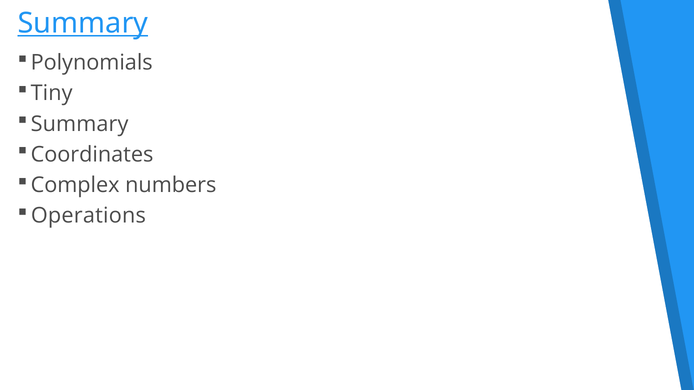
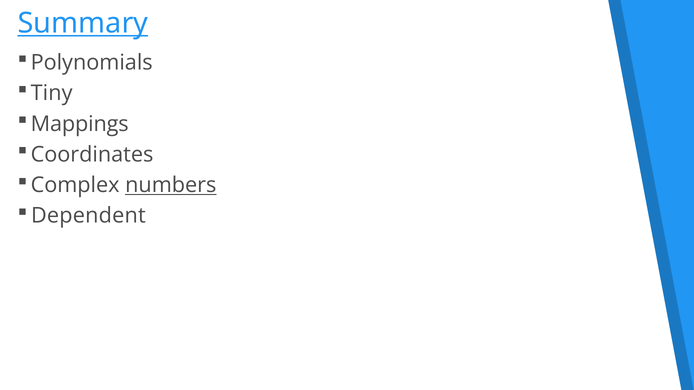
Summary: Summary -> Mappings (80, 124)
numbers underline: none -> present (171, 185)
Operations: Operations -> Dependent (88, 216)
